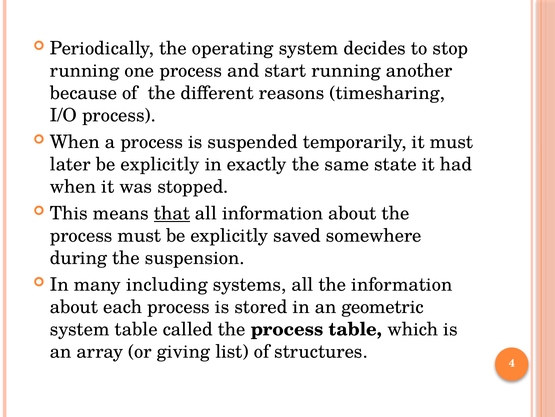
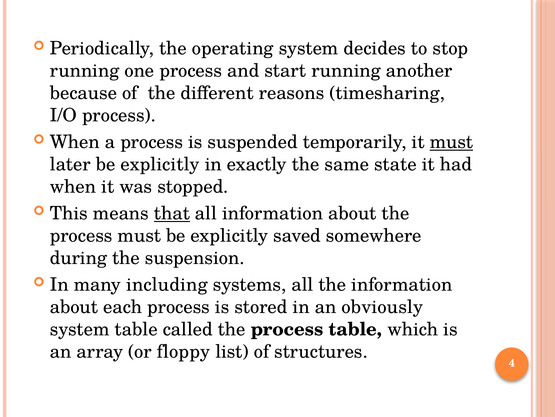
must underline: none -> present (451, 142)
geometric: geometric -> obviously (382, 307)
giving: giving -> floppy (183, 351)
